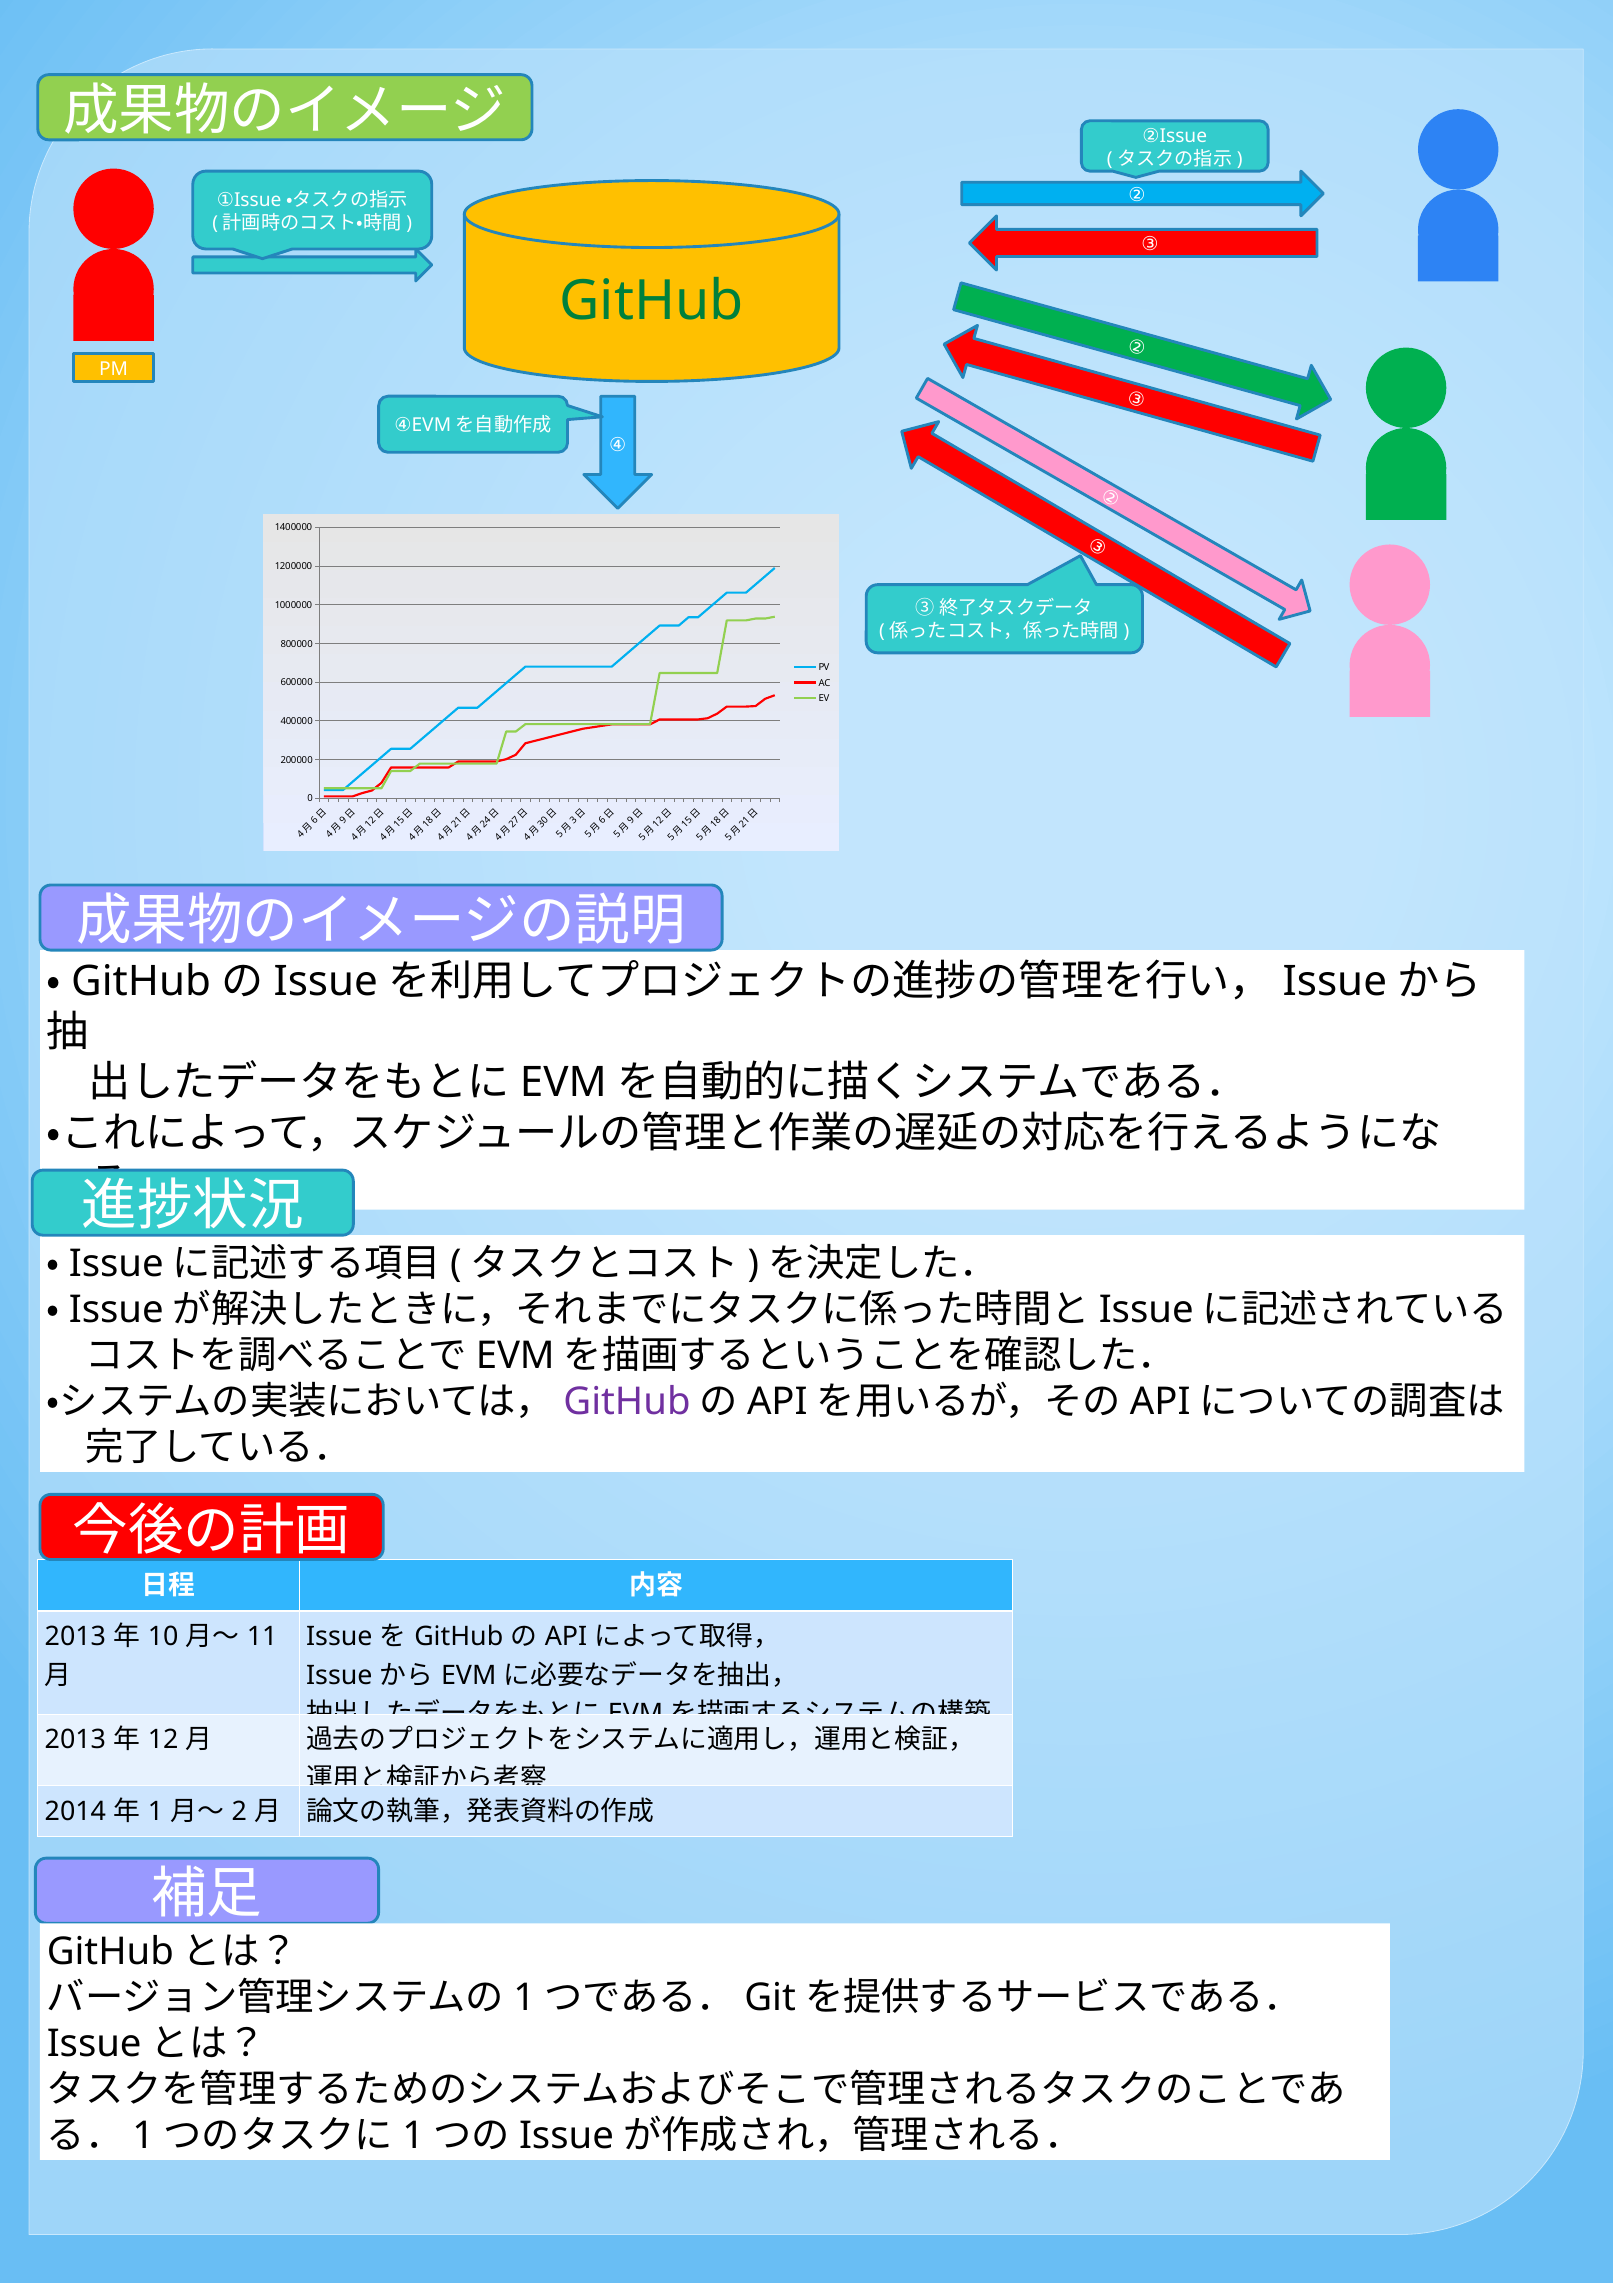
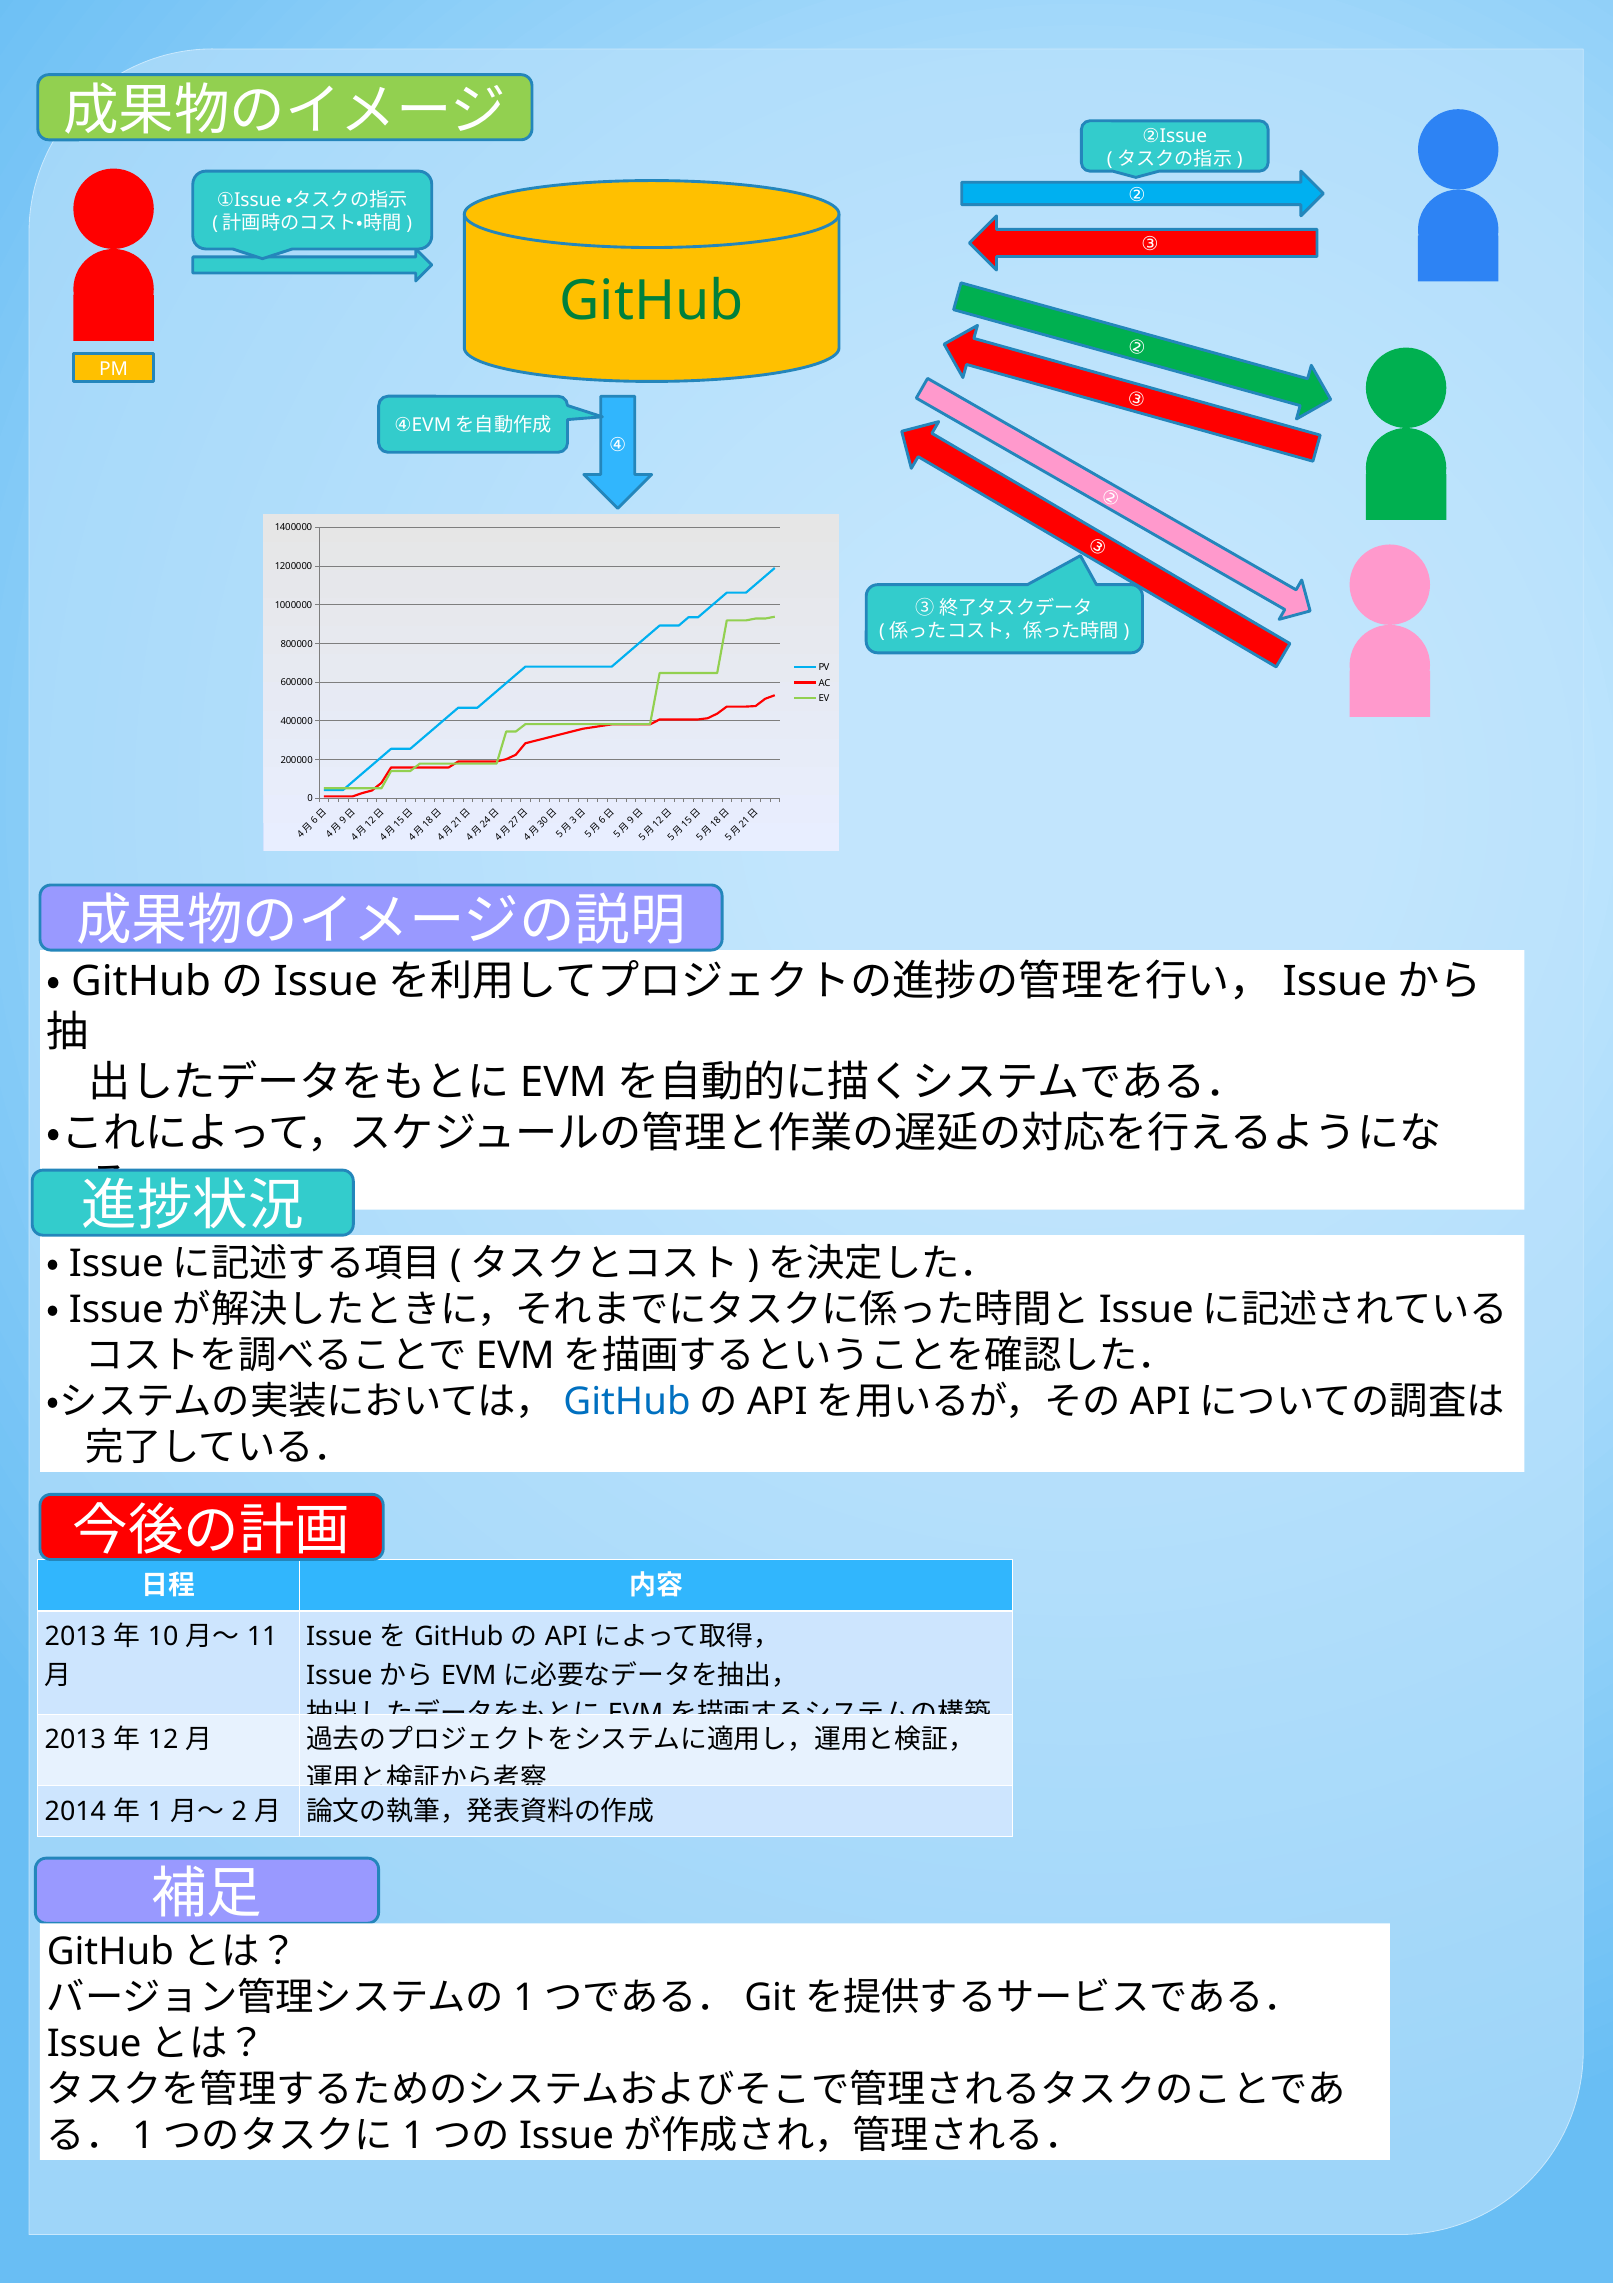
GitHub colour: purple -> blue (627, 1403)
